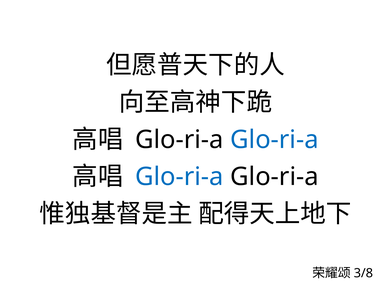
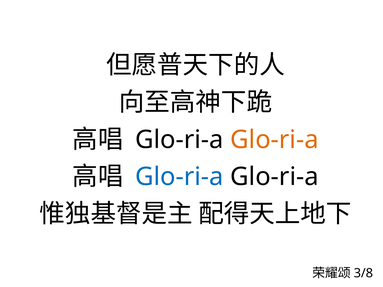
Glo-ri-a colour: blue -> orange (274, 140)
